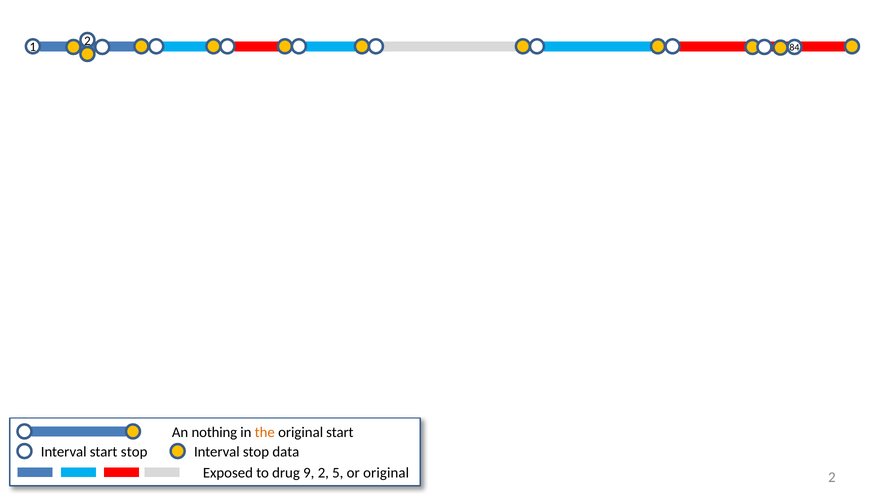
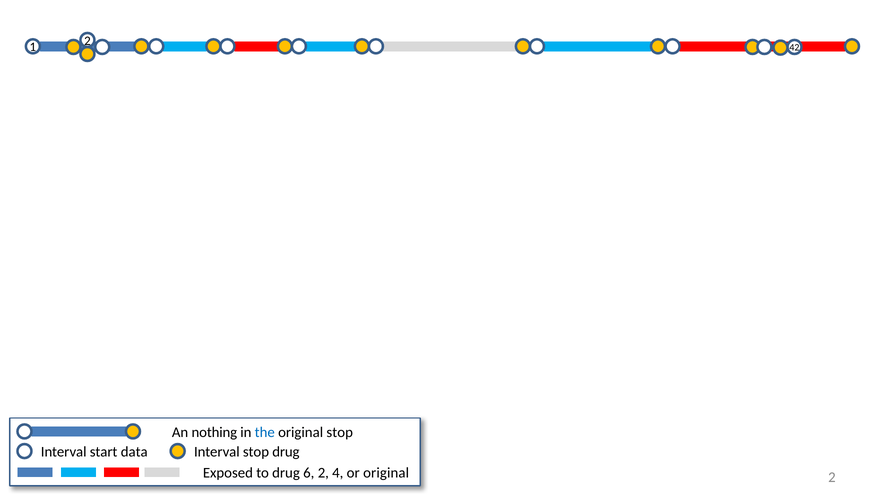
84: 84 -> 42 (794, 48)
the colour: orange -> blue (265, 432)
original start: start -> stop (340, 432)
start stop: stop -> data (134, 452)
stop data: data -> drug (286, 452)
9: 9 -> 6 (309, 473)
5: 5 -> 4 (338, 473)
